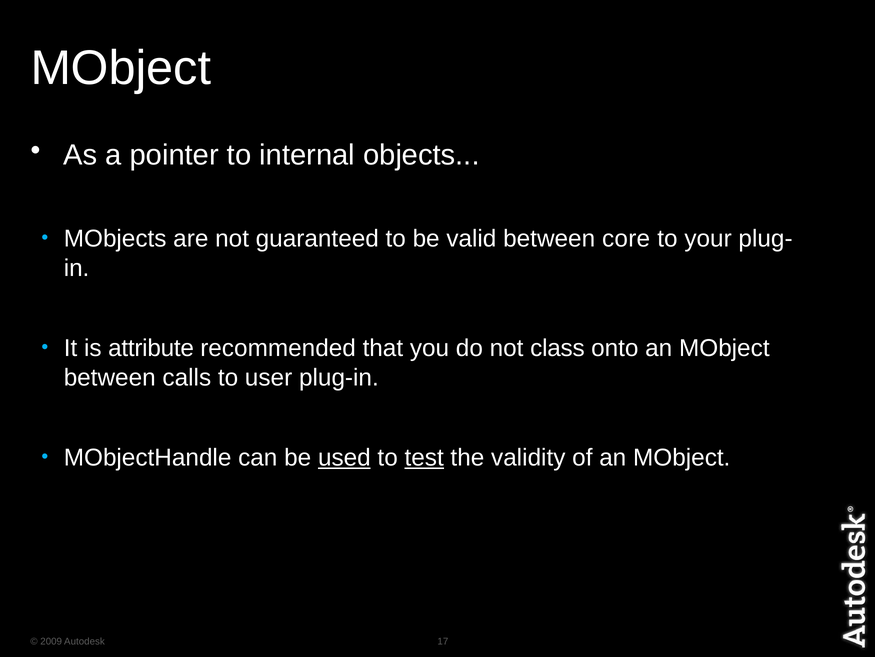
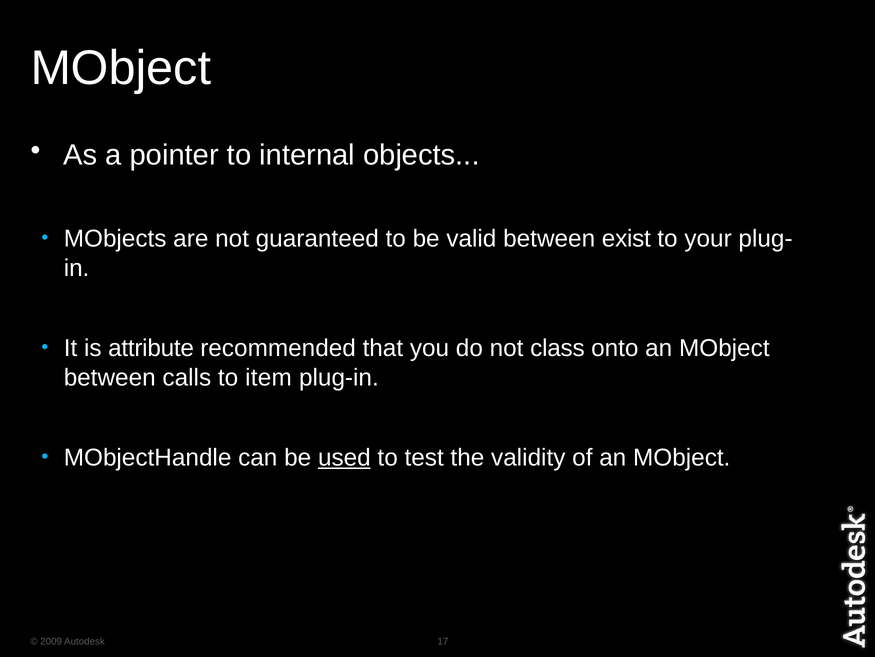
core: core -> exist (626, 239)
user: user -> item (268, 377)
test underline: present -> none (424, 457)
